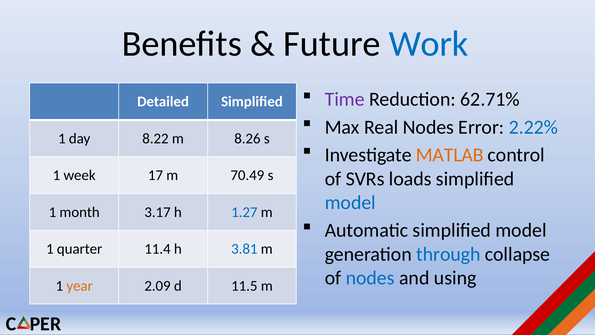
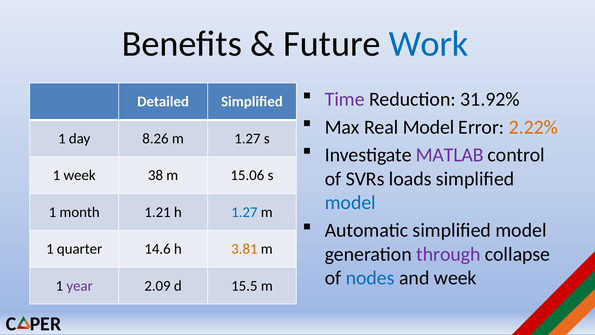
62.71%: 62.71% -> 31.92% (490, 99)
Real Nodes: Nodes -> Model (429, 127)
2.22% colour: blue -> orange (533, 127)
8.22: 8.22 -> 8.26 (155, 138)
m 8.26: 8.26 -> 1.27 (247, 138)
MATLAB colour: orange -> purple (450, 155)
17: 17 -> 38 (156, 175)
70.49: 70.49 -> 15.06 (247, 175)
3.17: 3.17 -> 1.21 (158, 212)
11.4: 11.4 -> 14.6 (158, 249)
3.81 colour: blue -> orange (244, 249)
through colour: blue -> purple (448, 254)
and using: using -> week (455, 278)
year colour: orange -> purple (80, 286)
11.5: 11.5 -> 15.5 (244, 286)
